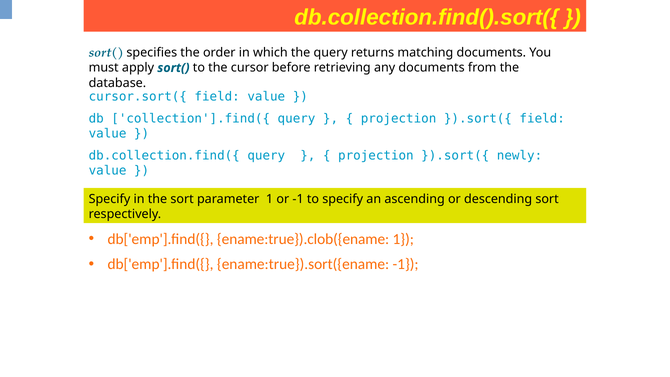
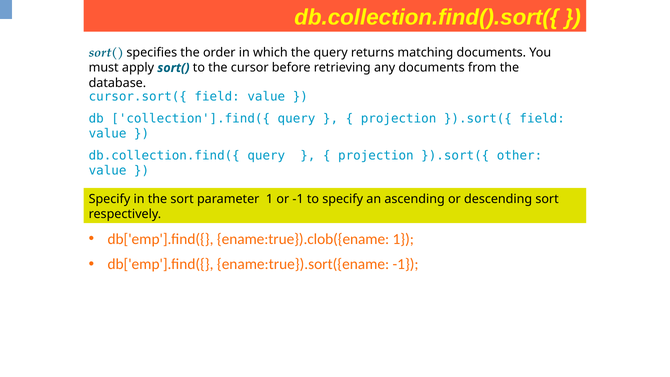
newly: newly -> other (520, 155)
